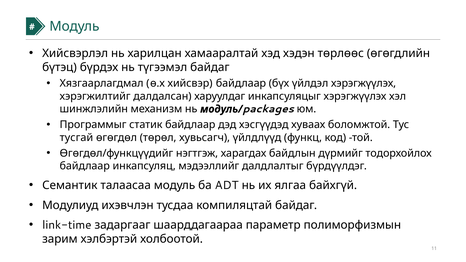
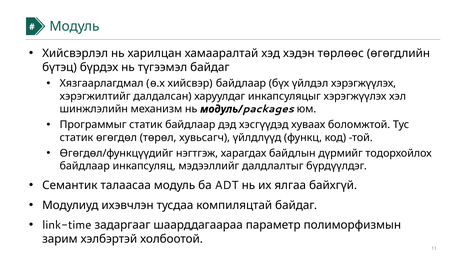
тусгай: тусгай -> статик (76, 138)
